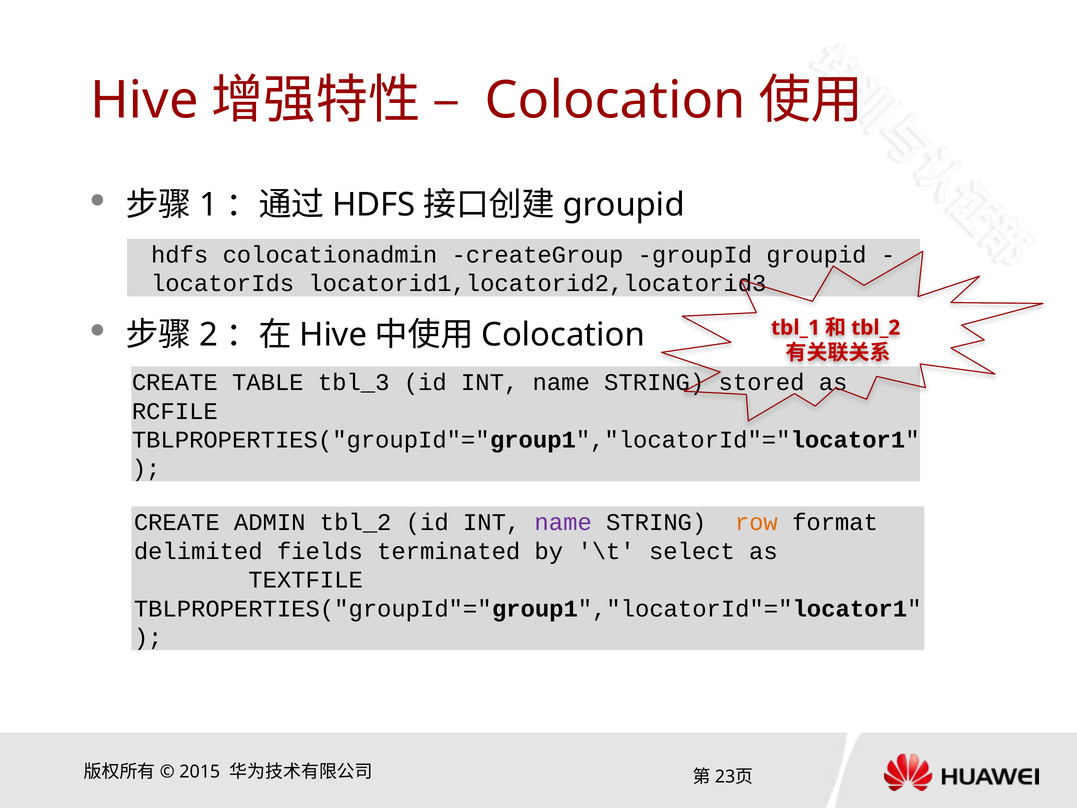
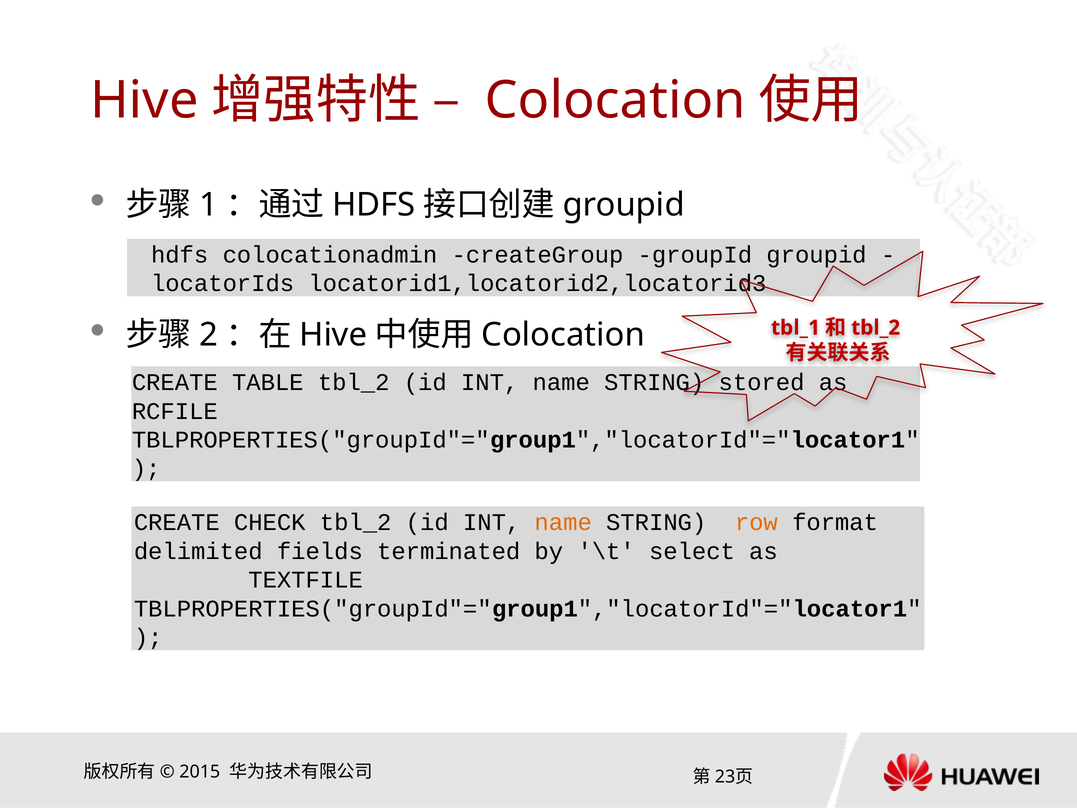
TABLE tbl_3: tbl_3 -> tbl_2 (354, 382)
ADMIN: ADMIN -> CHECK (270, 522)
name colour: purple -> orange (563, 522)
